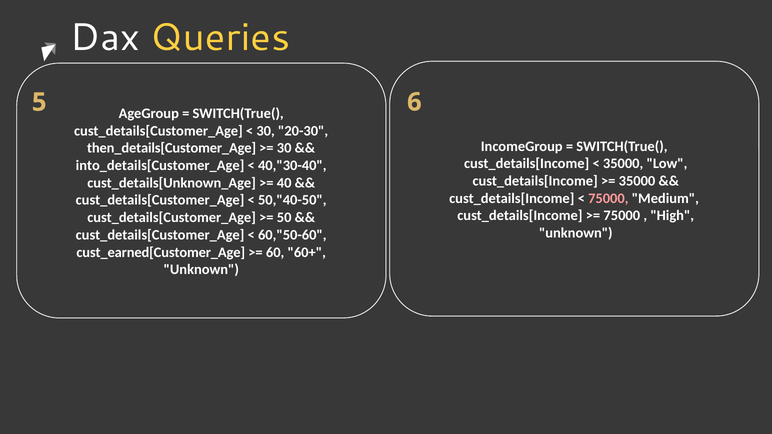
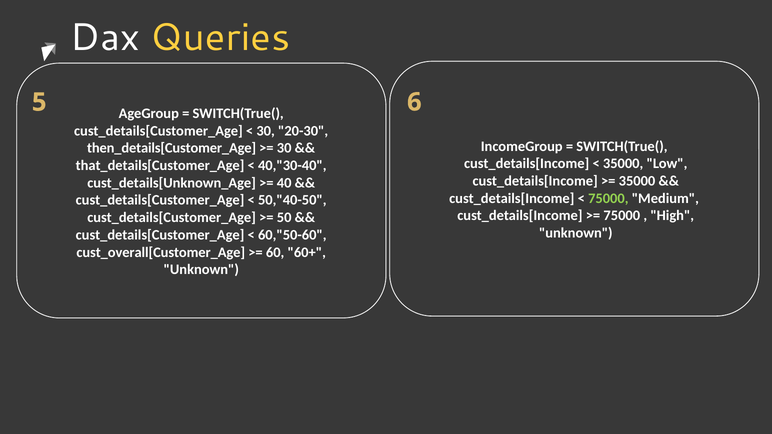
into_details[Customer_Age: into_details[Customer_Age -> that_details[Customer_Age (160, 166)
75000 colour: pink -> light green (608, 198)
cust_earned[Customer_Age: cust_earned[Customer_Age -> cust_overall[Customer_Age (161, 252)
